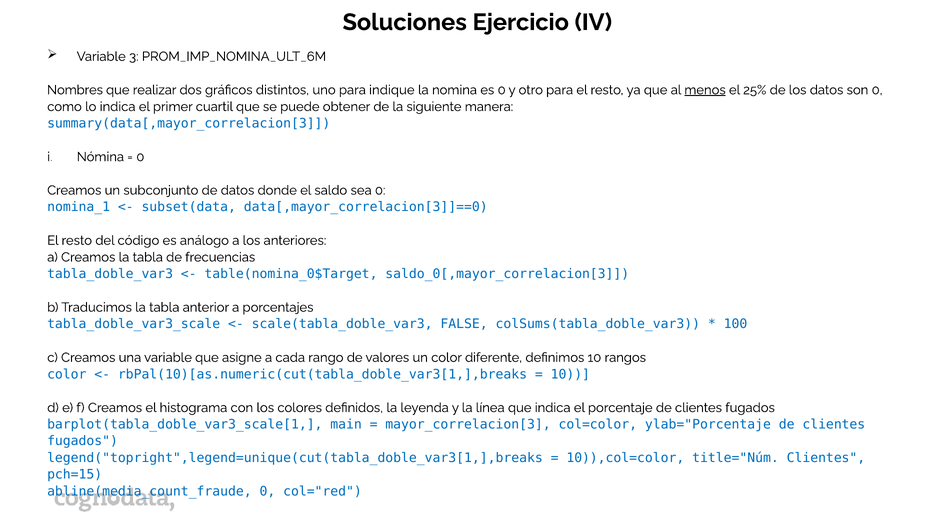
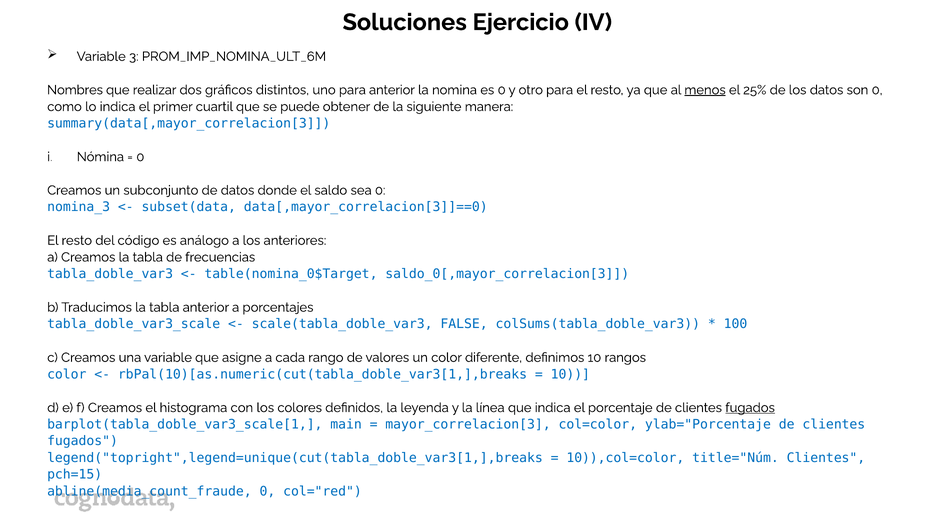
para indique: indique -> anterior (392, 90)
nomina_1: nomina_1 -> nomina_3 (79, 207)
fugados underline: none -> present (750, 408)
